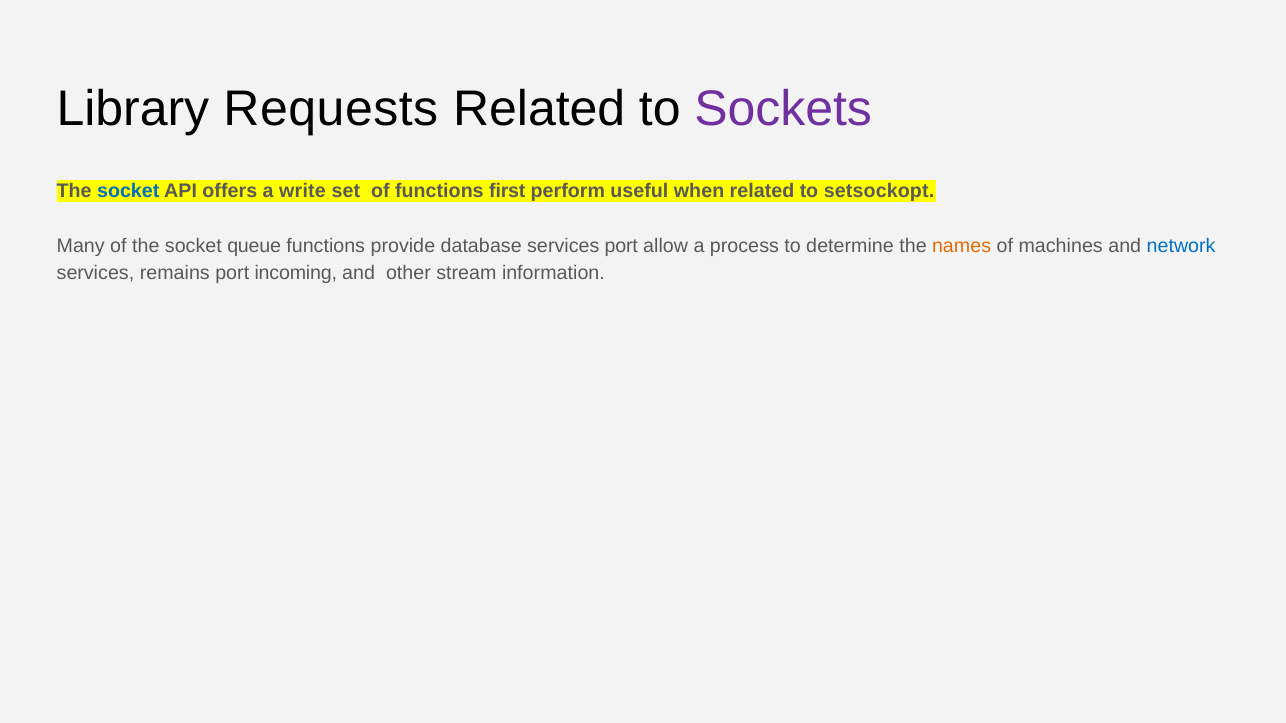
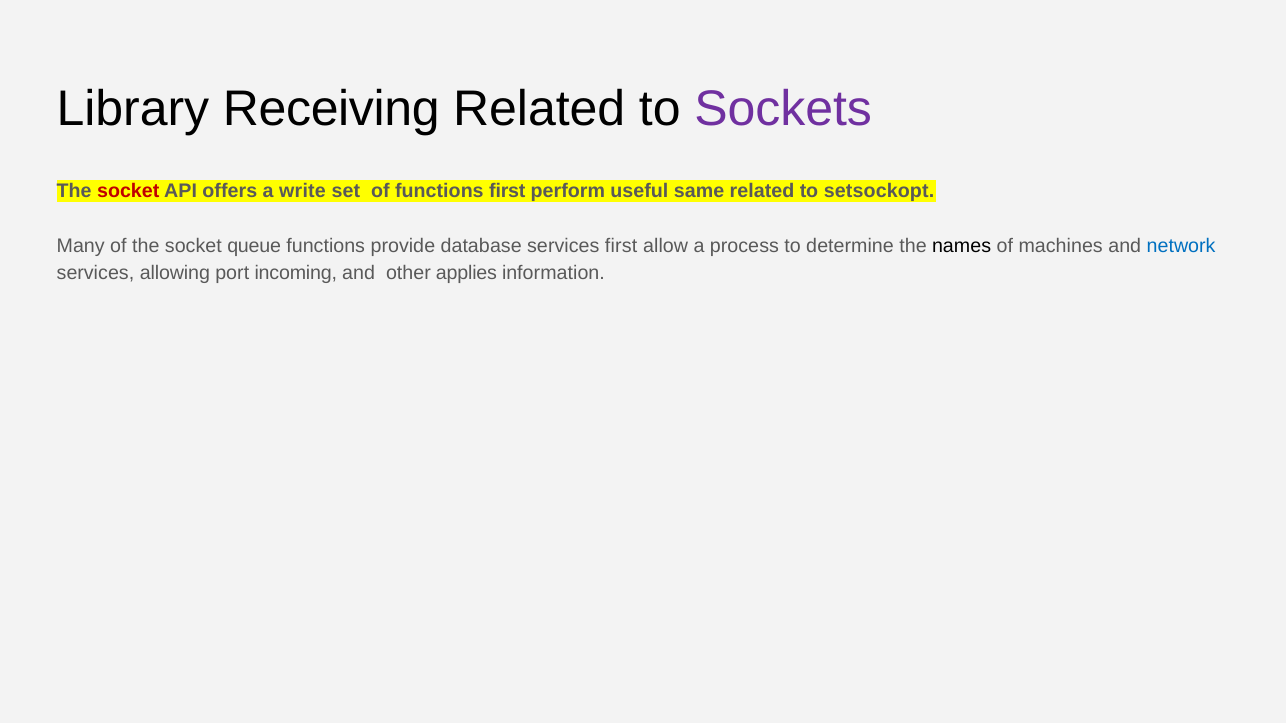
Requests: Requests -> Receiving (331, 109)
socket colour: blue -> red (128, 192)
when: when -> same (699, 192)
services port: port -> first (621, 246)
names colour: orange -> black (962, 246)
remains: remains -> allowing (175, 273)
stream: stream -> applies (466, 273)
